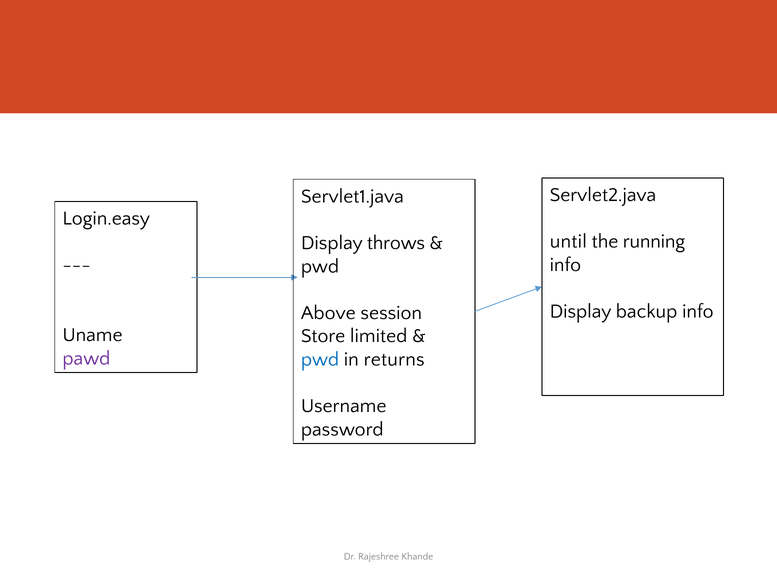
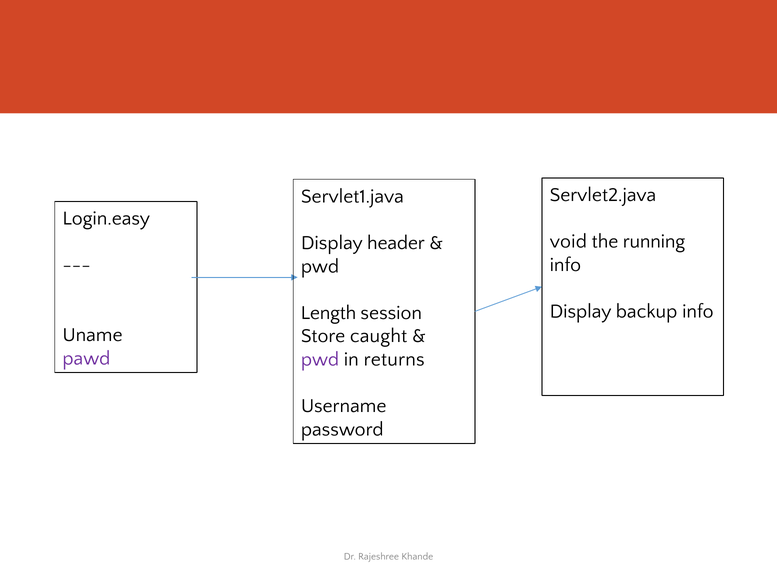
until: until -> void (568, 241)
throws: throws -> header (396, 243)
Above: Above -> Length (328, 313)
limited: limited -> caught (379, 336)
pwd colour: blue -> purple (320, 359)
